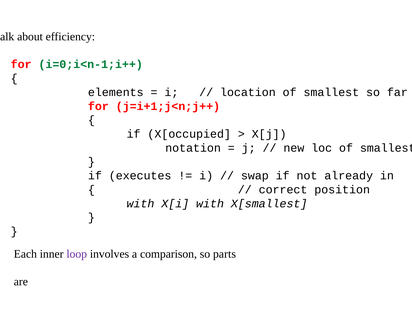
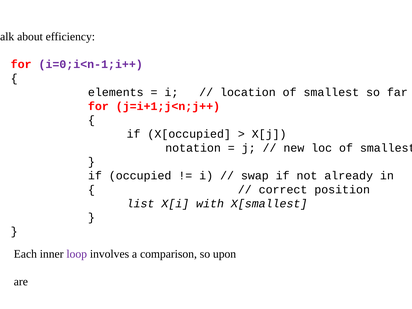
i=0;i<n-1;i++ colour: green -> purple (91, 64)
executes: executes -> occupied (140, 176)
with: with -> list (141, 204)
parts: parts -> upon (225, 254)
